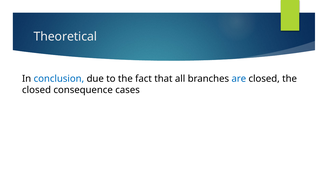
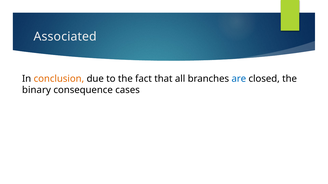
Theoretical: Theoretical -> Associated (65, 37)
conclusion colour: blue -> orange (59, 79)
closed: closed -> binary (36, 90)
